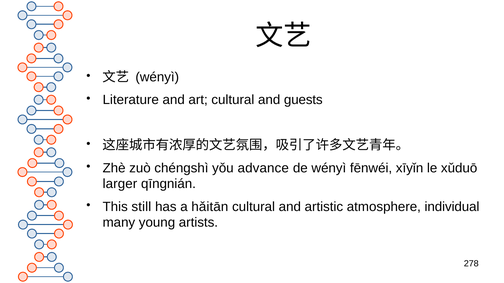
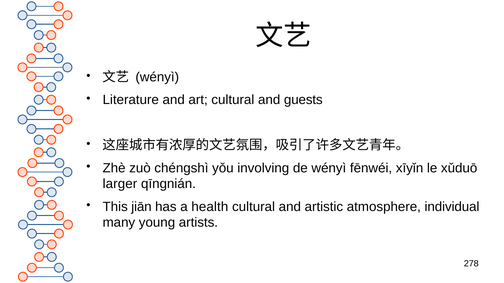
advance: advance -> involving (263, 168)
still: still -> jiān (141, 207)
hǎitān: hǎitān -> health (210, 207)
